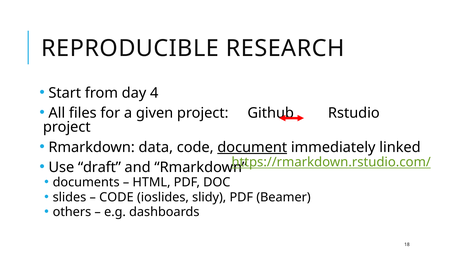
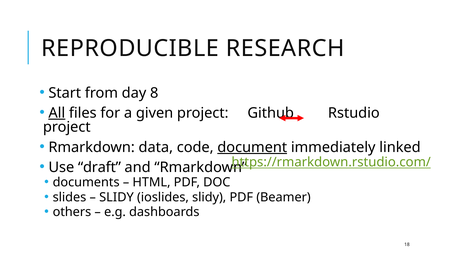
4: 4 -> 8 (154, 93)
All underline: none -> present (57, 113)
CODE: CODE -> SLIDY (116, 197)
